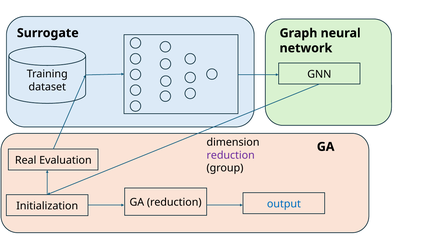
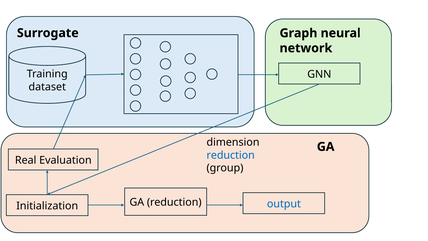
reduction colour: purple -> blue (231, 155)
